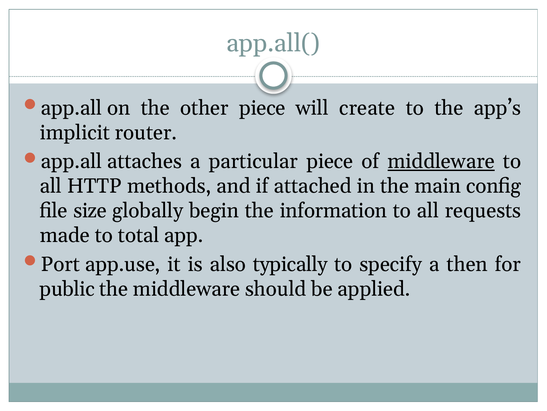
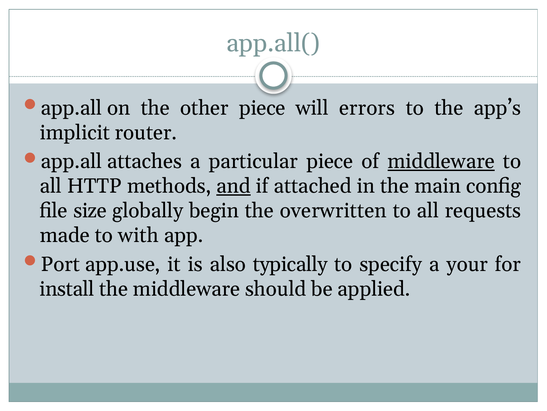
create: create -> errors (367, 108)
and underline: none -> present (234, 186)
information: information -> overwritten (333, 210)
total: total -> with (138, 235)
then: then -> your (467, 264)
public: public -> install (67, 288)
